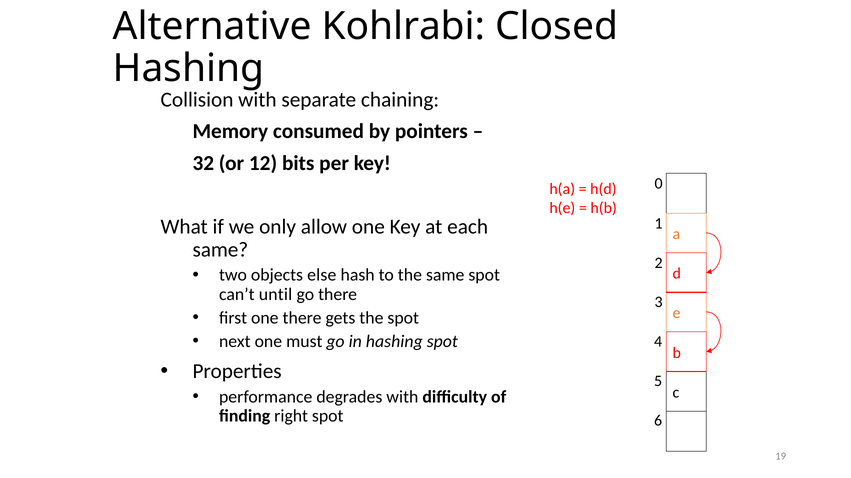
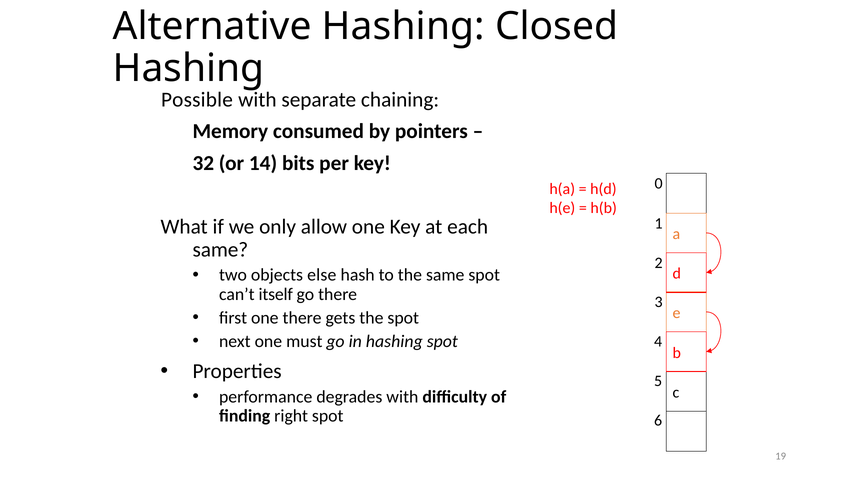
Alternative Kohlrabi: Kohlrabi -> Hashing (403, 27)
Collision: Collision -> Possible (197, 100)
12: 12 -> 14 (263, 163)
until: until -> itself (276, 295)
